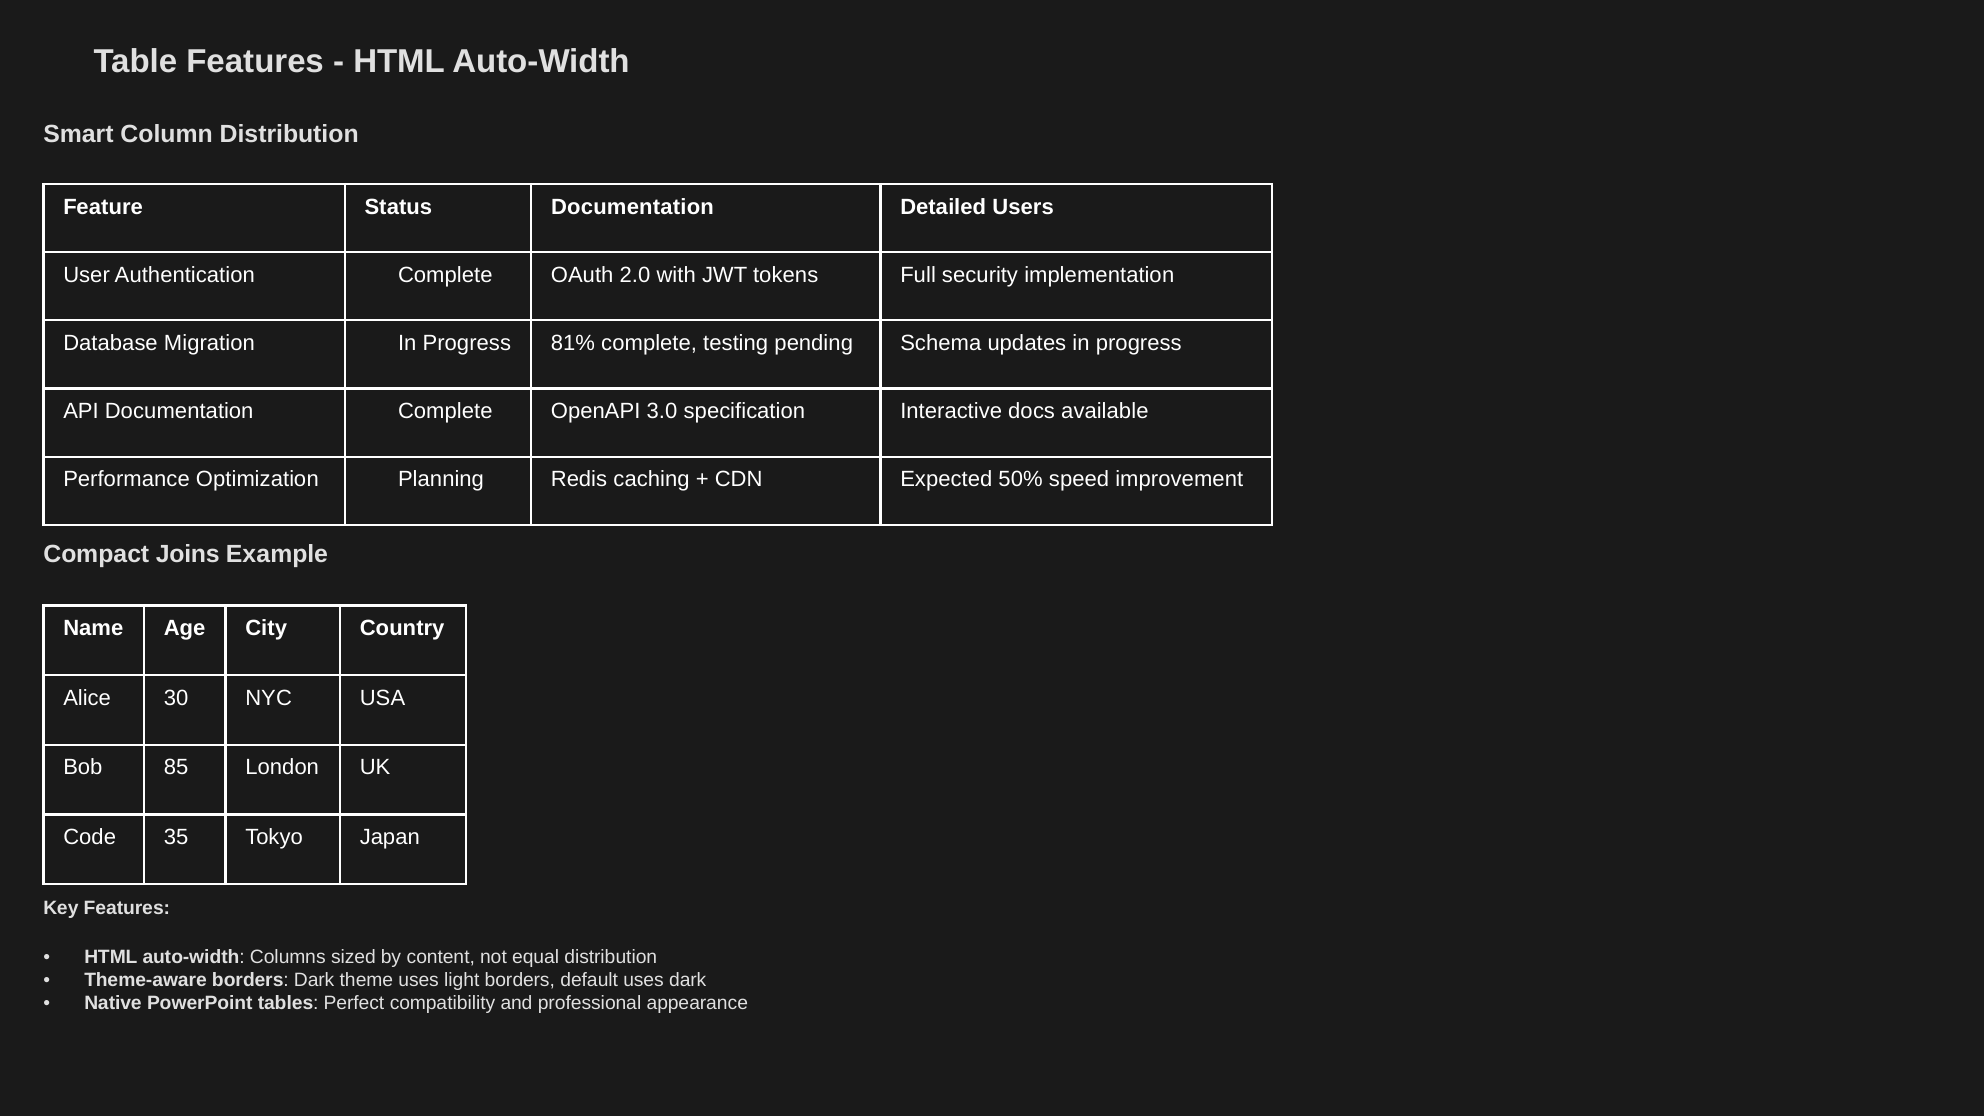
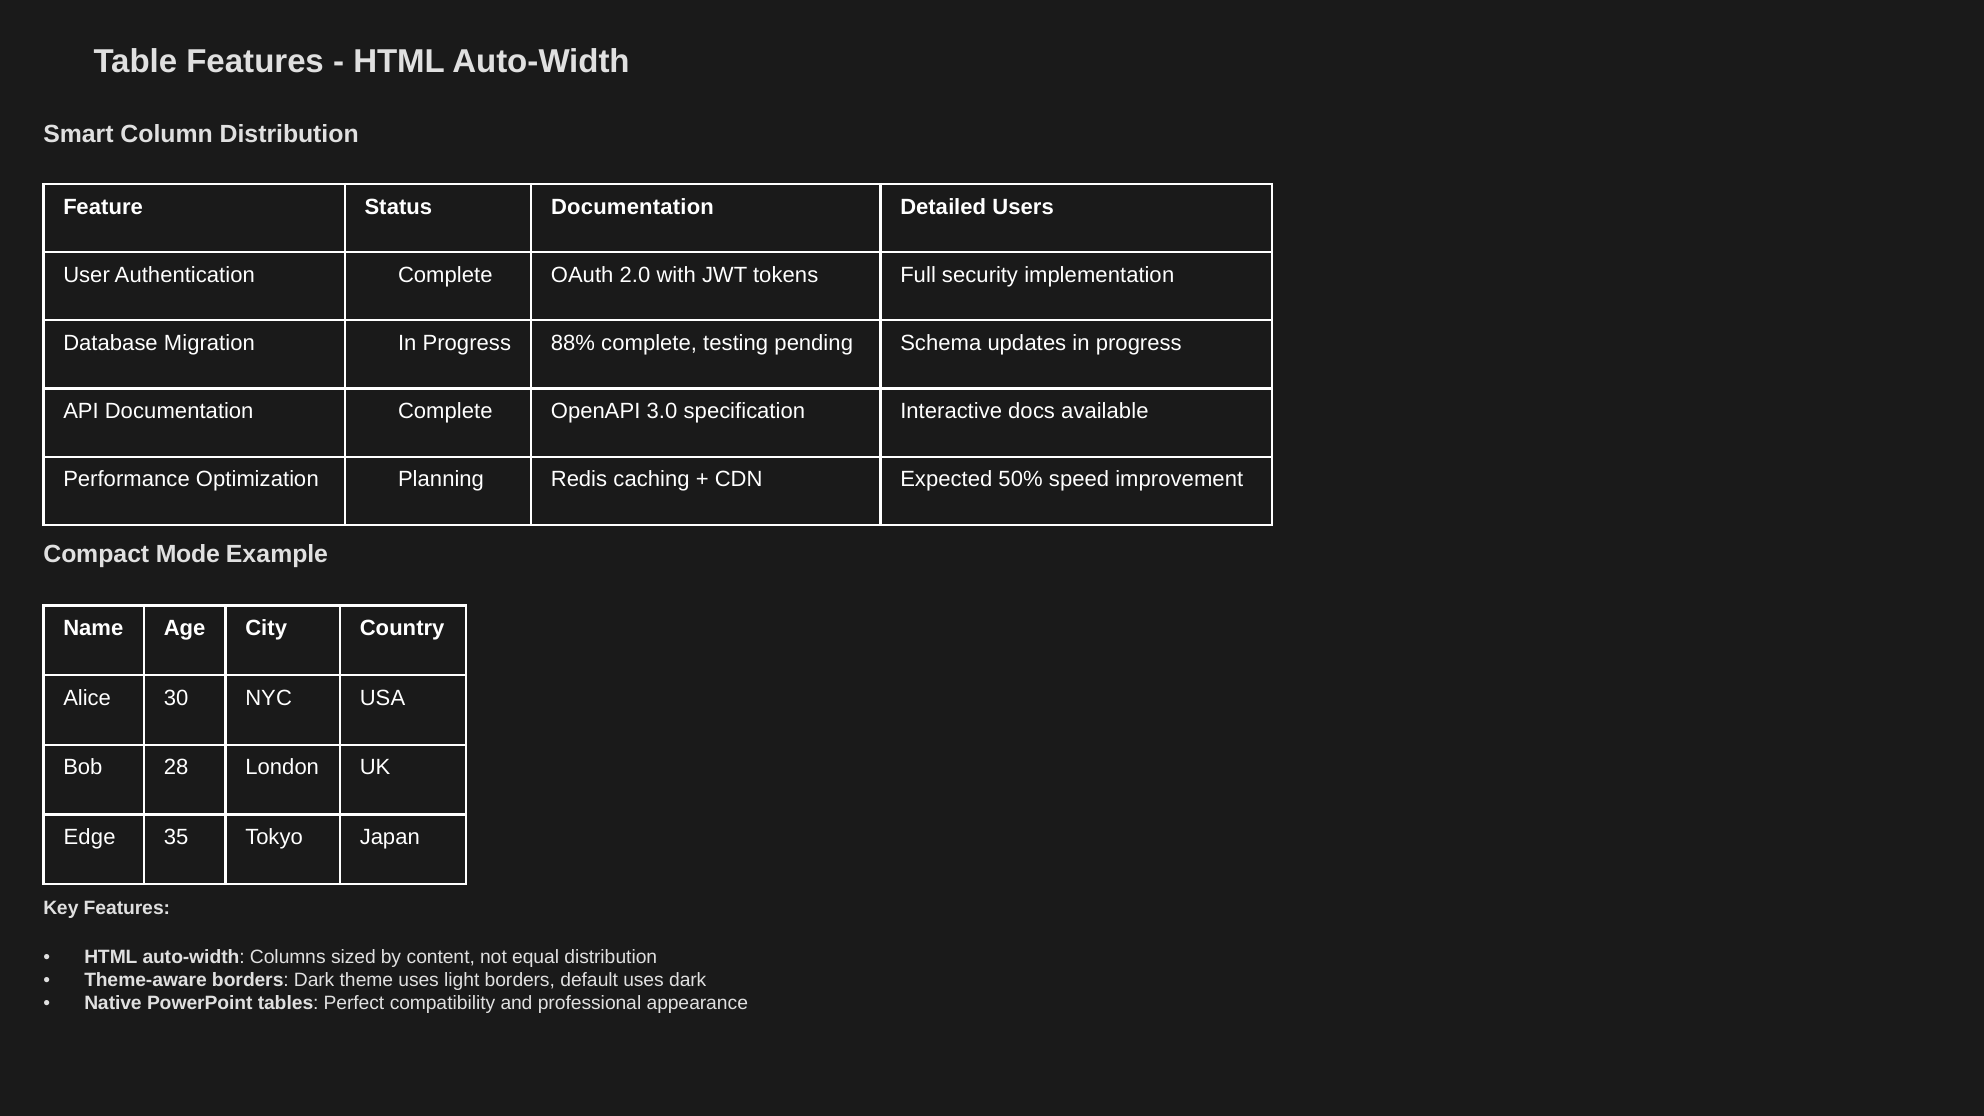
81%: 81% -> 88% (573, 343)
Joins: Joins -> Mode (188, 554)
85: 85 -> 28 (176, 768)
Code: Code -> Edge (90, 837)
